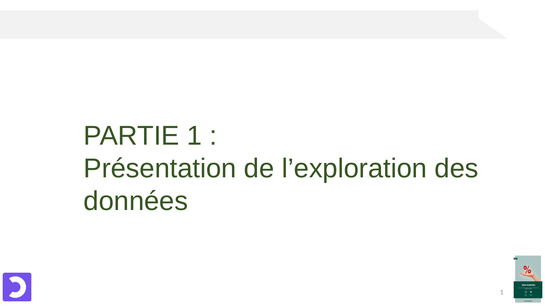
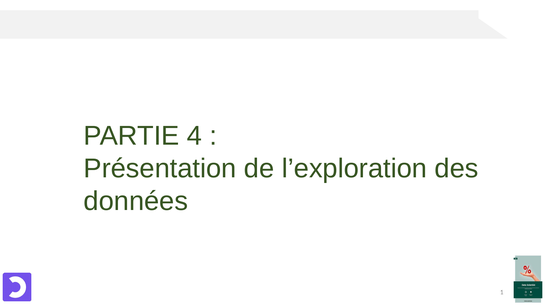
PARTIE 1: 1 -> 4 (195, 136)
